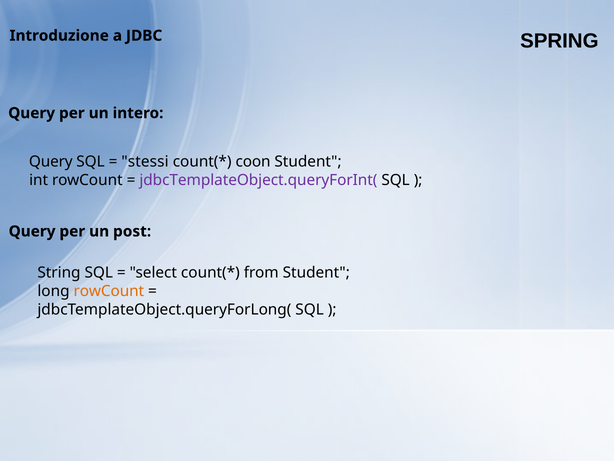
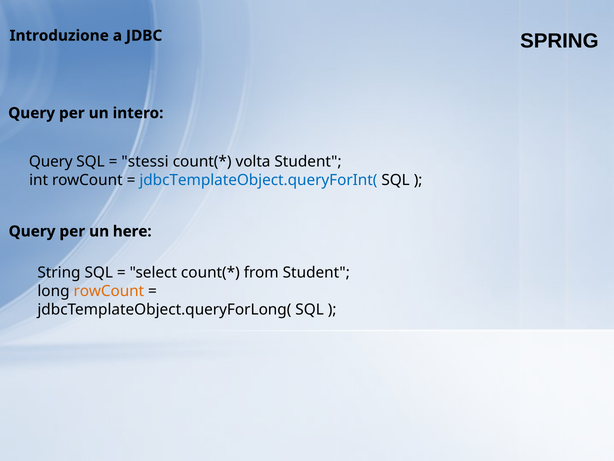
coon: coon -> volta (253, 161)
jdbcTemplateObject.queryForInt( colour: purple -> blue (258, 180)
post: post -> here (132, 231)
